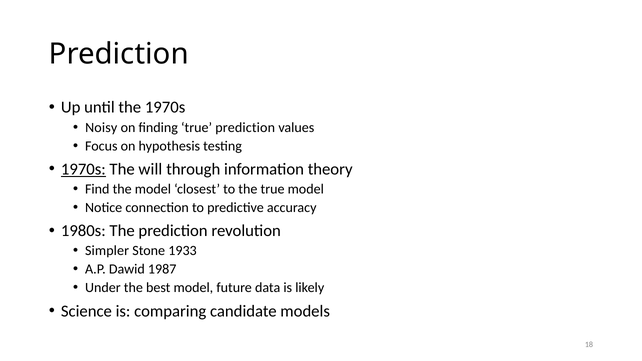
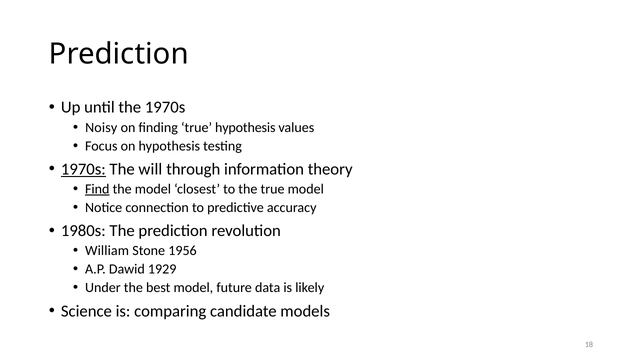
true prediction: prediction -> hypothesis (245, 127)
Find underline: none -> present (97, 189)
Simpler: Simpler -> William (107, 251)
1933: 1933 -> 1956 (183, 251)
1987: 1987 -> 1929 (162, 269)
